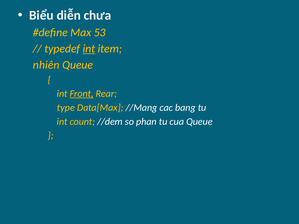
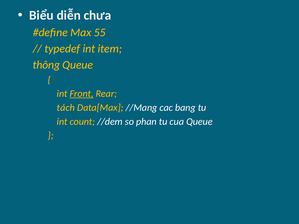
53: 53 -> 55 (100, 33)
int underline: present -> none (89, 49)
nhiên: nhiên -> thông (46, 65)
type: type -> tách (66, 108)
